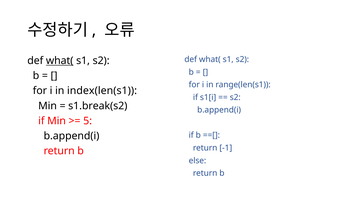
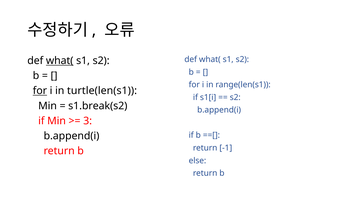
for underline: none -> present (40, 91)
index(len(s1: index(len(s1 -> turtle(len(s1 (102, 91)
5: 5 -> 3 (88, 121)
